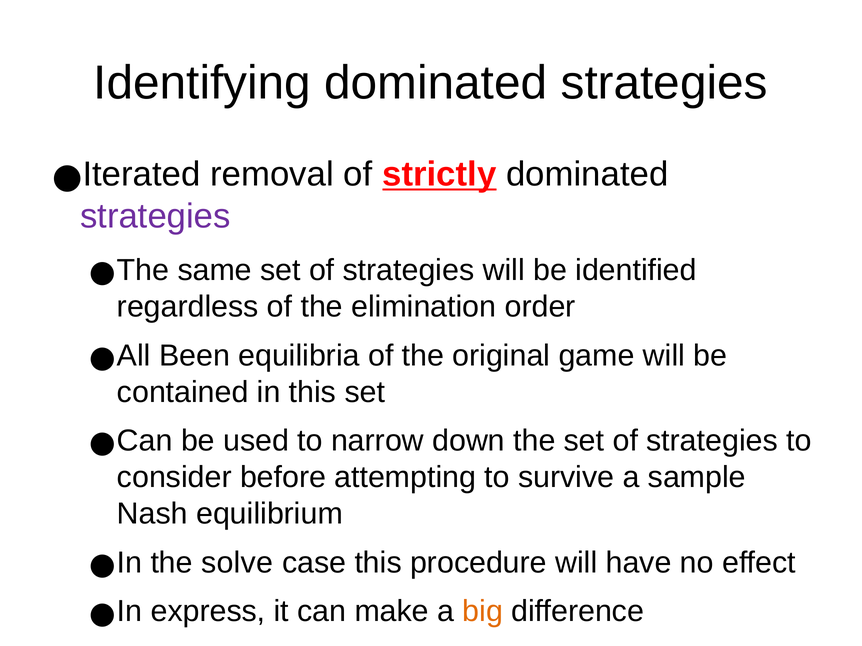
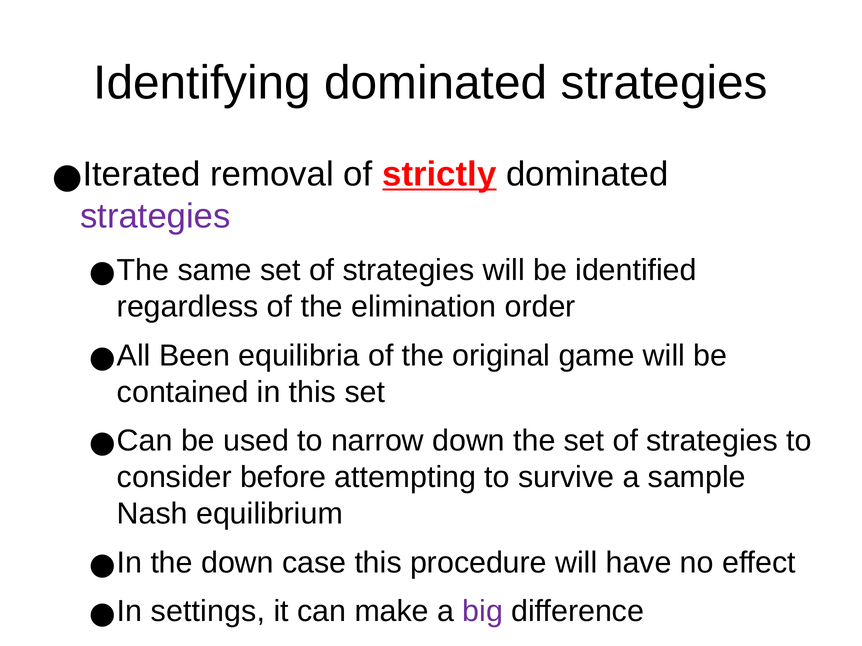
the solve: solve -> down (237, 563)
express: express -> settings (208, 612)
big colour: orange -> purple (483, 612)
